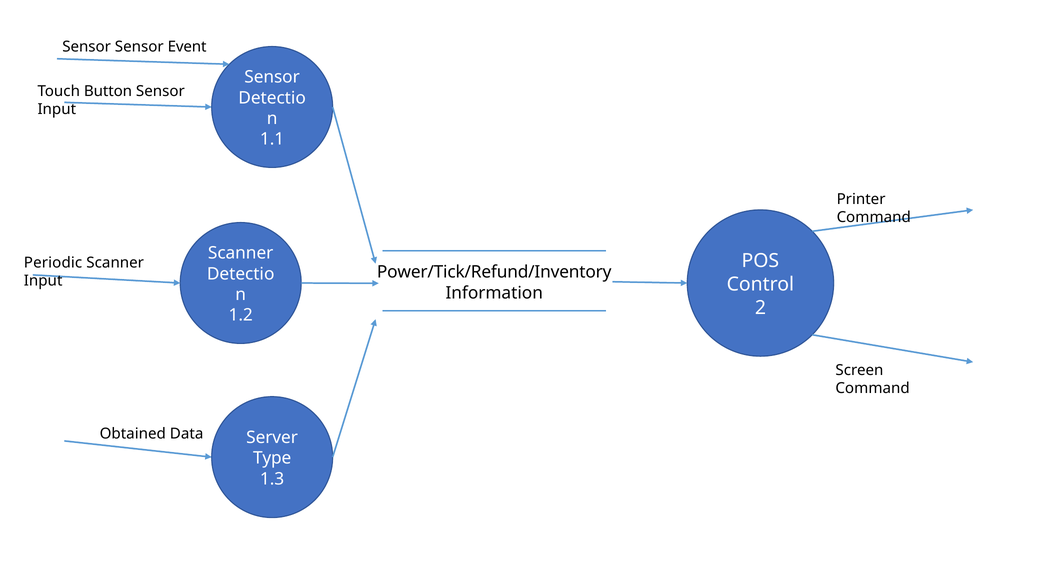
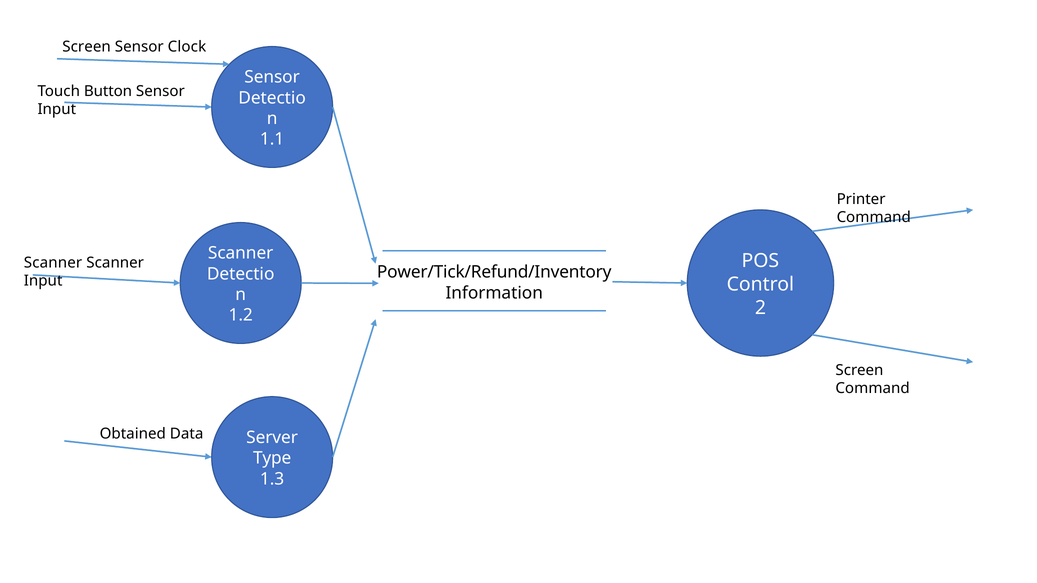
Sensor: Sensor -> Screen (87, 47)
Event: Event -> Clock (187, 47)
Periodic: Periodic -> Scanner (53, 263)
